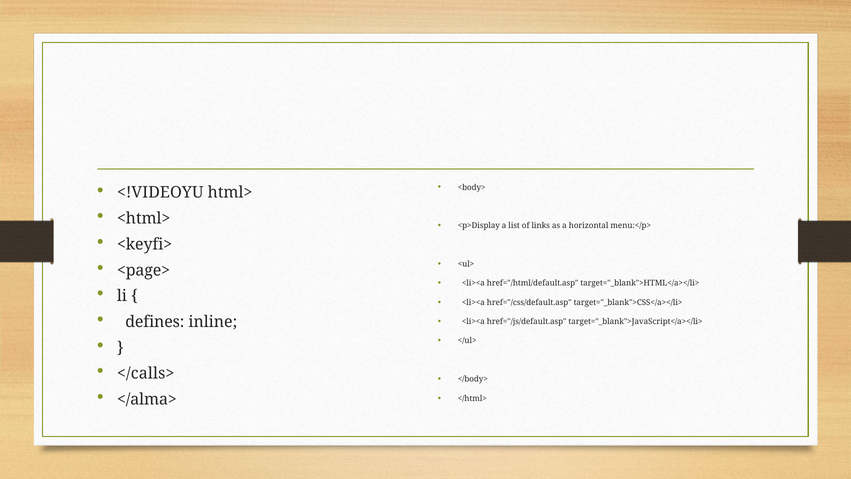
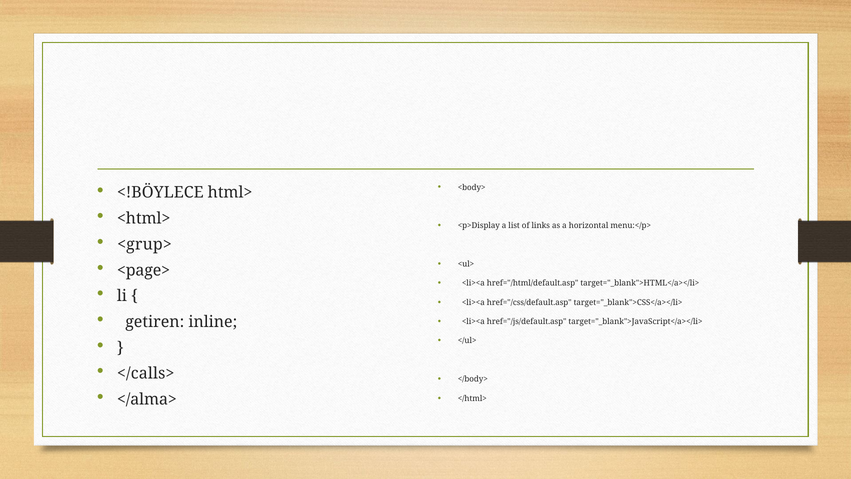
<!VIDEOYU: <!VIDEOYU -> <!BÖYLECE (160, 193)
<keyfi>: <keyfi> -> <grup> (144, 244)
defines: defines -> getiren (155, 322)
